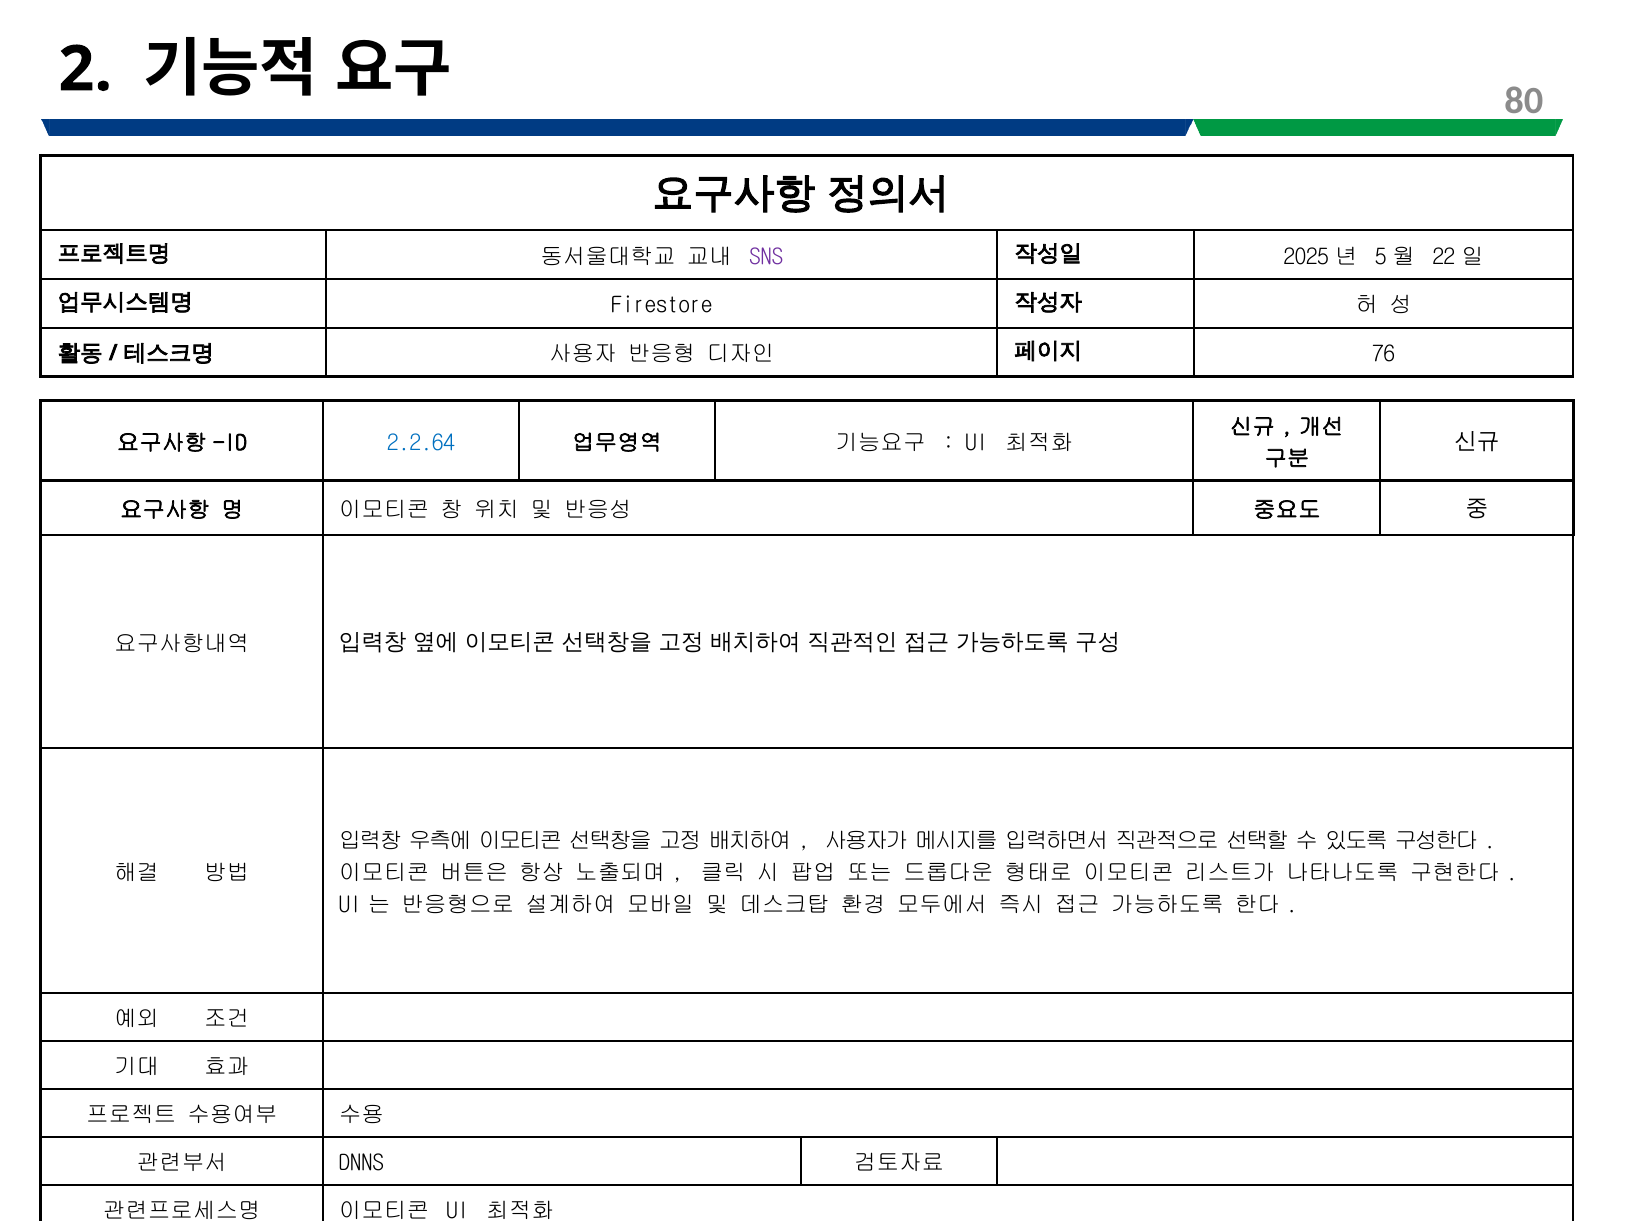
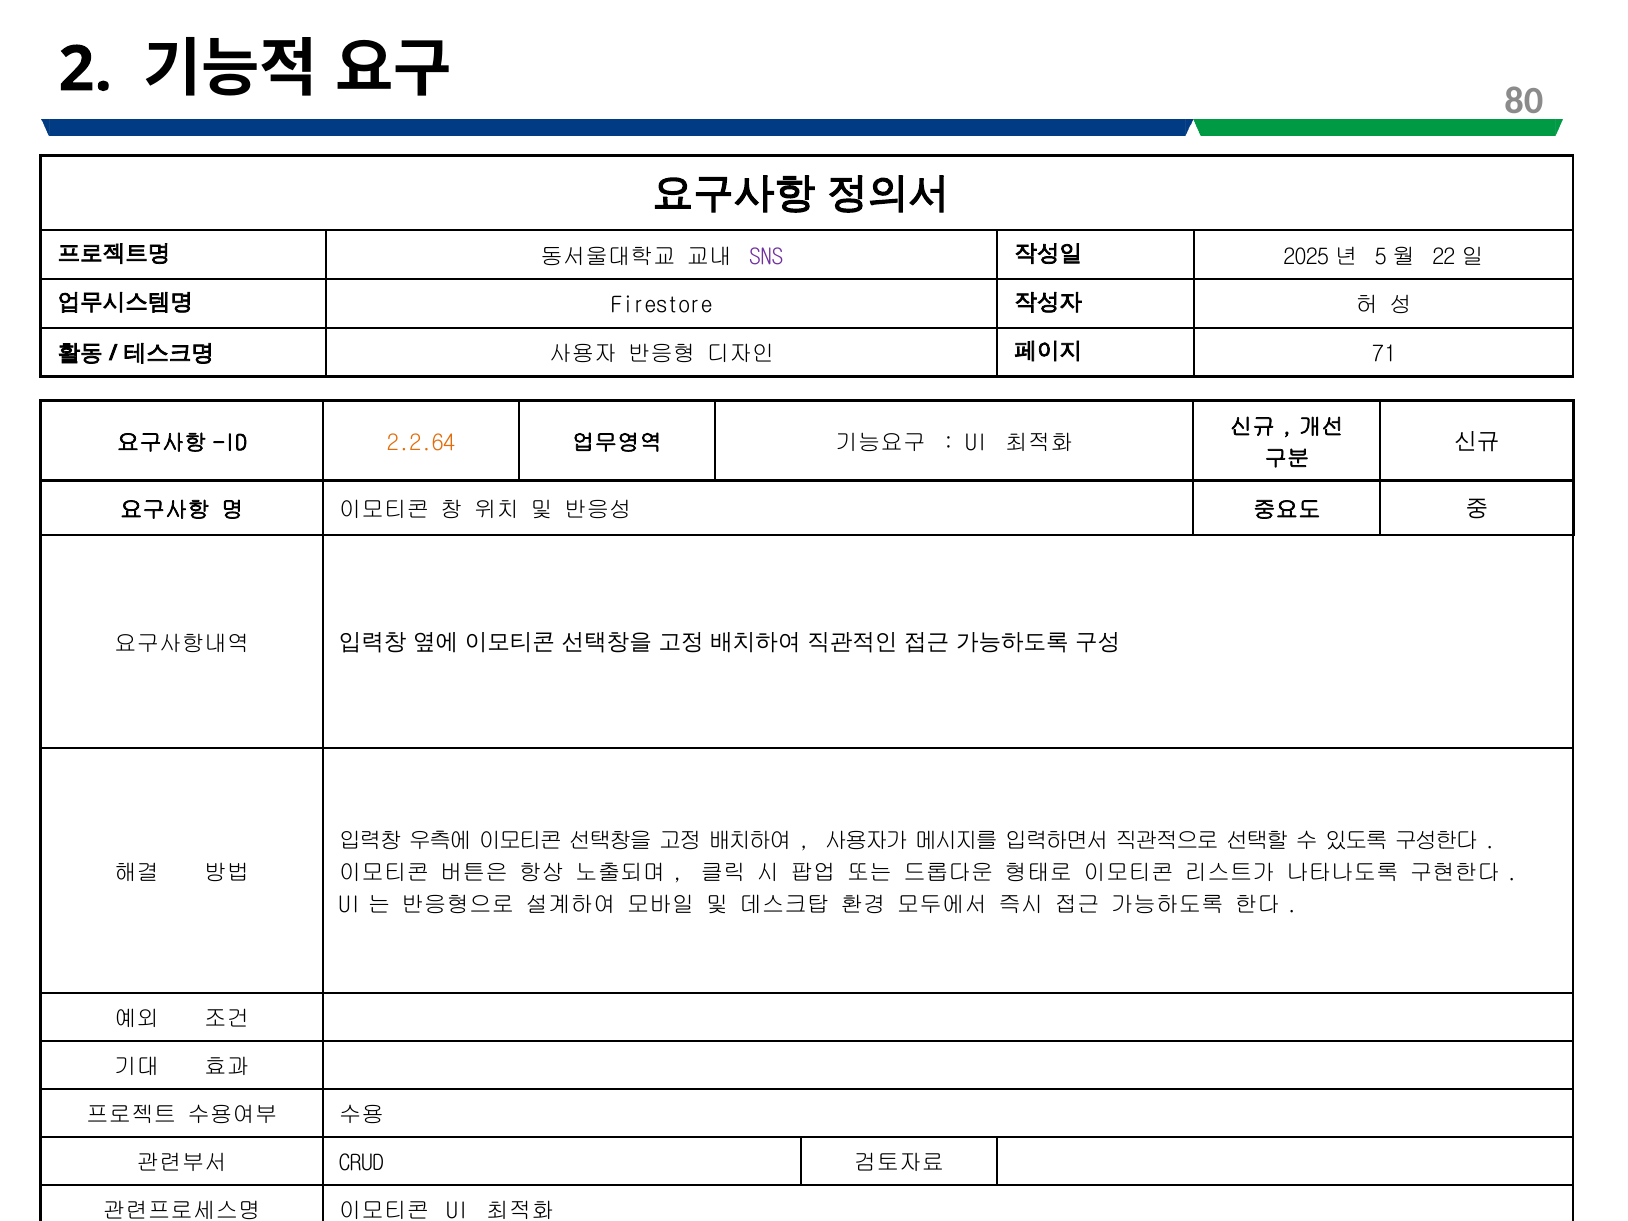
76: 76 -> 71 (1384, 354)
2.2.64 colour: blue -> orange (421, 443)
DNNS: DNNS -> CRUD (361, 1163)
